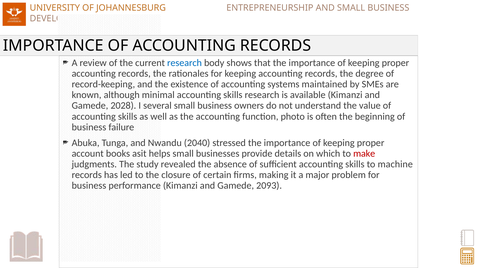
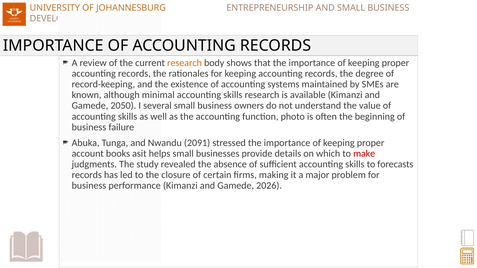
research colour: blue -> orange (184, 63)
2028: 2028 -> 2050 (123, 106)
2040: 2040 -> 2091 (197, 143)
machine: machine -> forecasts (395, 164)
2093: 2093 -> 2026 (269, 186)
